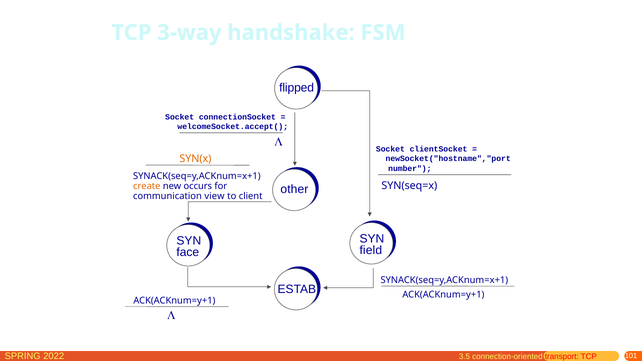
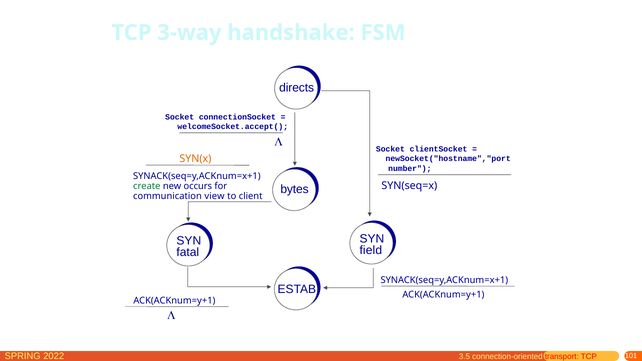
flipped: flipped -> directs (297, 88)
create colour: orange -> green (147, 186)
other: other -> bytes (295, 189)
face: face -> fatal (188, 252)
